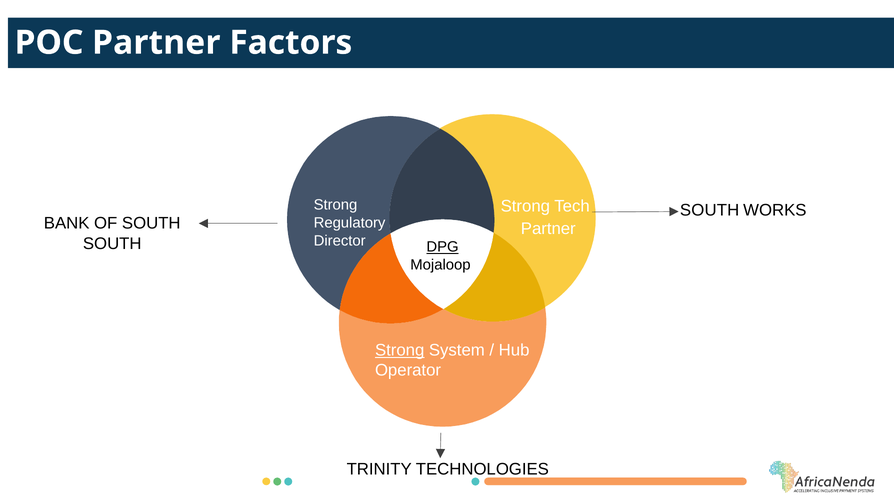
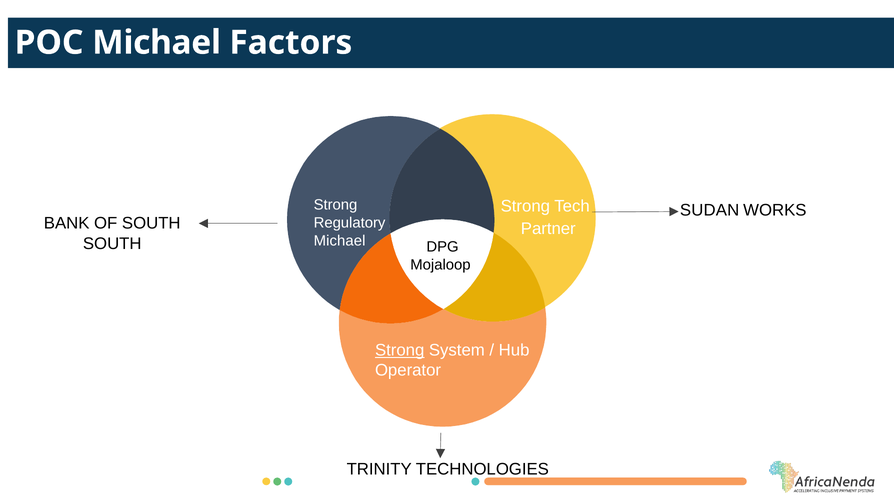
POC Partner: Partner -> Michael (157, 43)
SOUTH: SOUTH -> SUDAN (710, 210)
Director: Director -> Michael (340, 241)
DPG underline: present -> none (443, 247)
